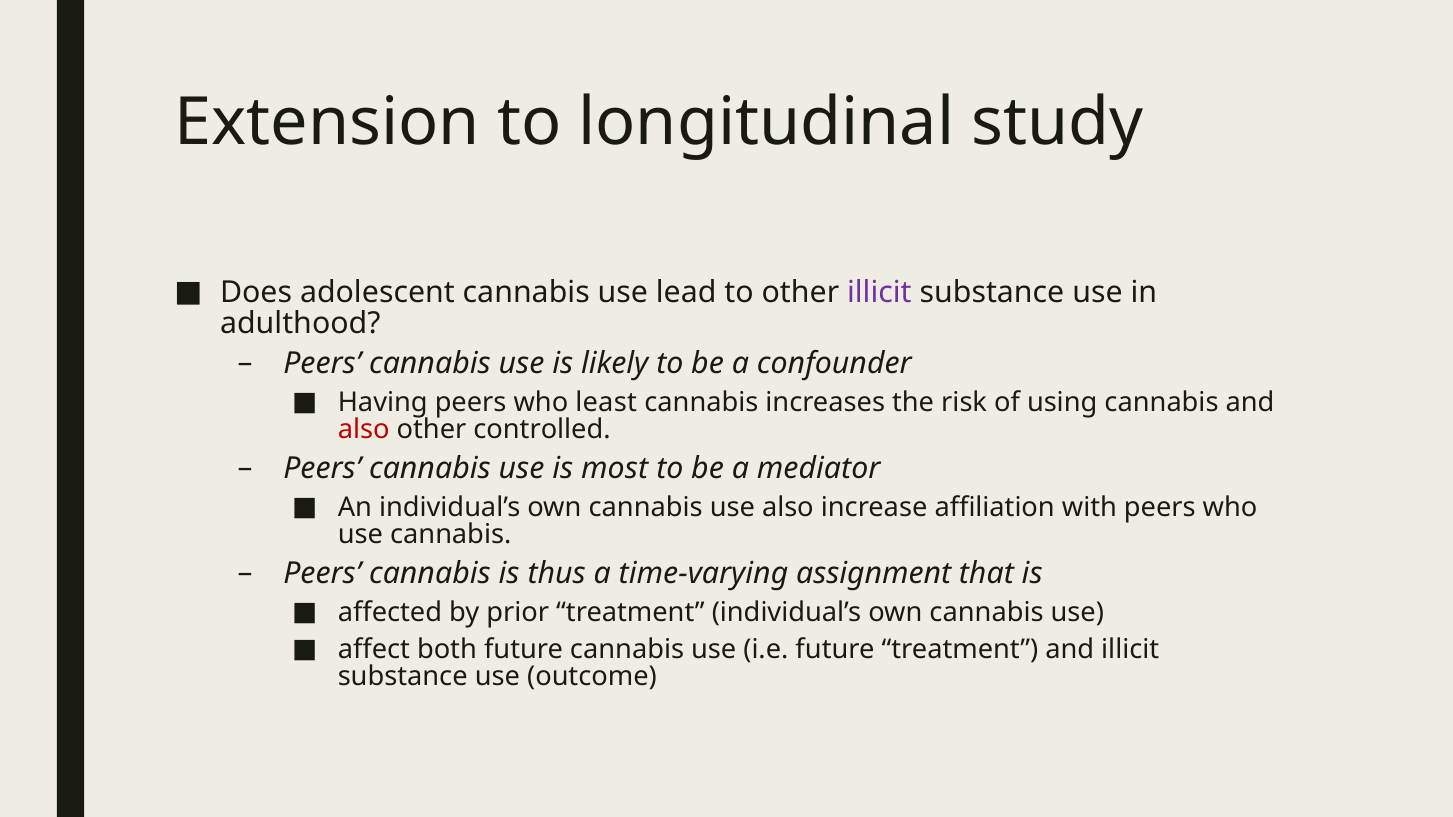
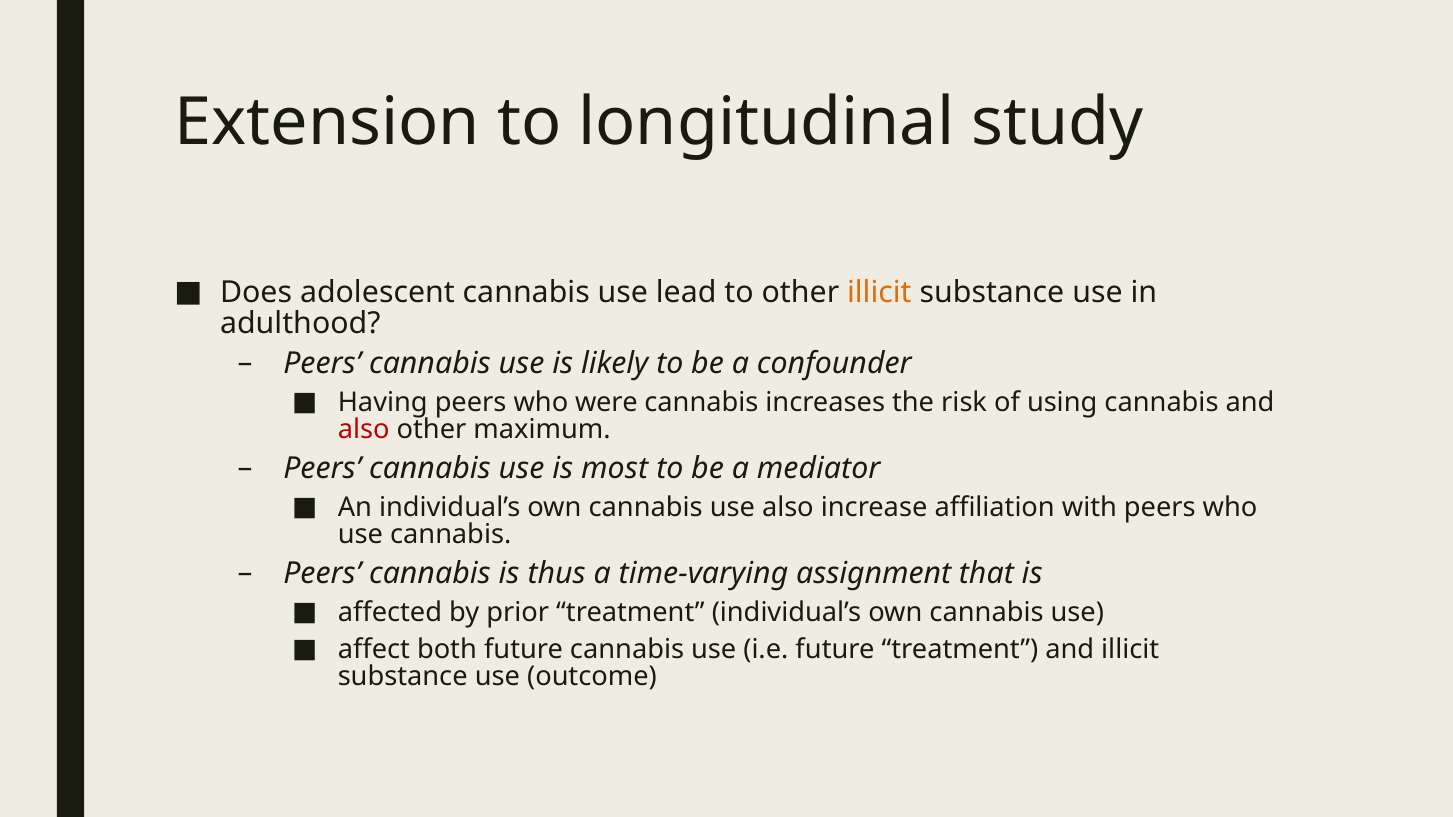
illicit colour: purple -> orange (879, 292)
least: least -> were (606, 402)
controlled: controlled -> maximum (542, 430)
